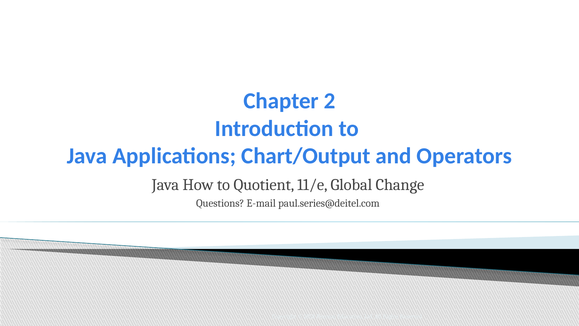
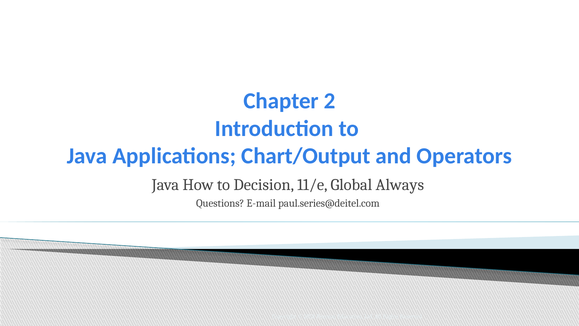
Quotient: Quotient -> Decision (264, 185)
Change: Change -> Always (400, 185)
